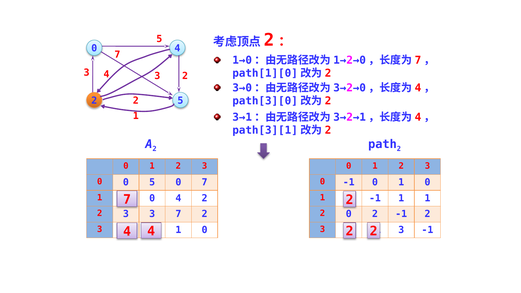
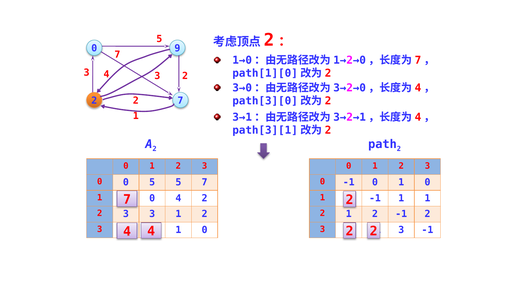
4: 4 -> 9 (177, 48)
5: 5 -> 7 (180, 101)
5 0: 0 -> 5 (178, 182)
3 3 7: 7 -> 1 (178, 214)
0: 0 -> 1 (349, 214)
